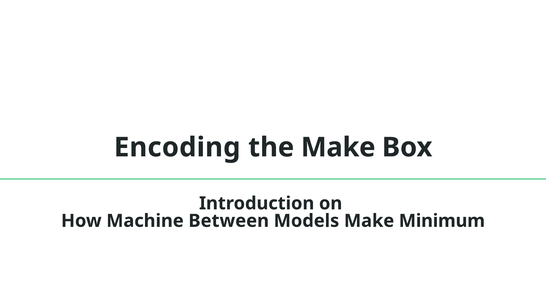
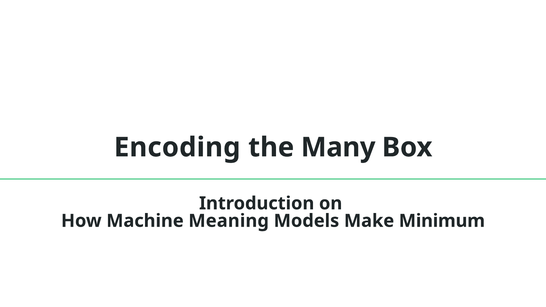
the Make: Make -> Many (338, 147)
Between: Between -> Meaning (229, 221)
